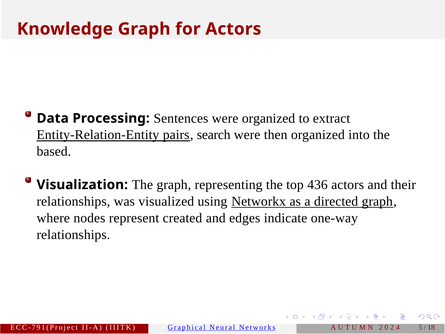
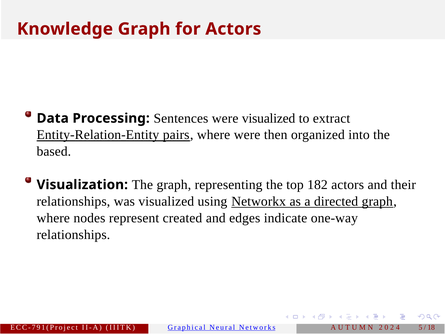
were organized: organized -> visualized (269, 118)
pairs search: search -> where (214, 135)
436: 436 -> 182 (317, 185)
